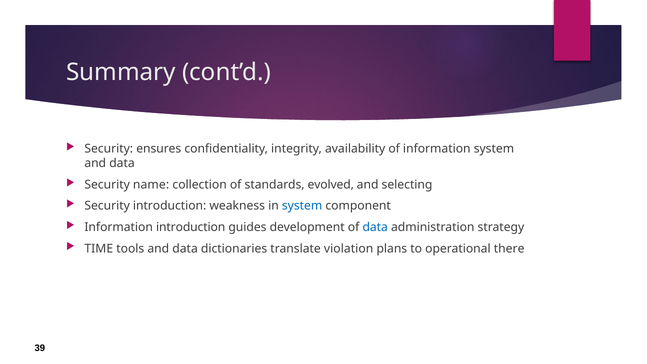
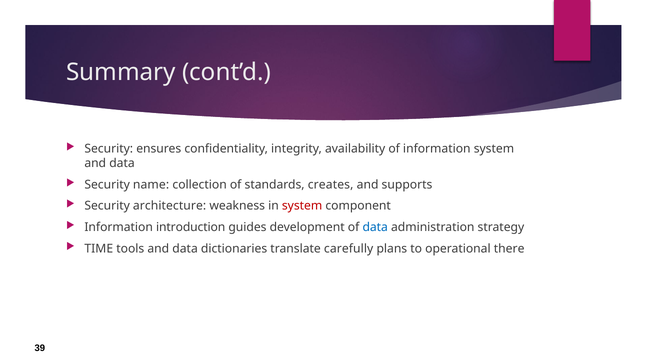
evolved: evolved -> creates (331, 185)
selecting: selecting -> supports (407, 185)
Security introduction: introduction -> architecture (170, 206)
system colour: blue -> red (302, 206)
violation: violation -> carefully (349, 248)
